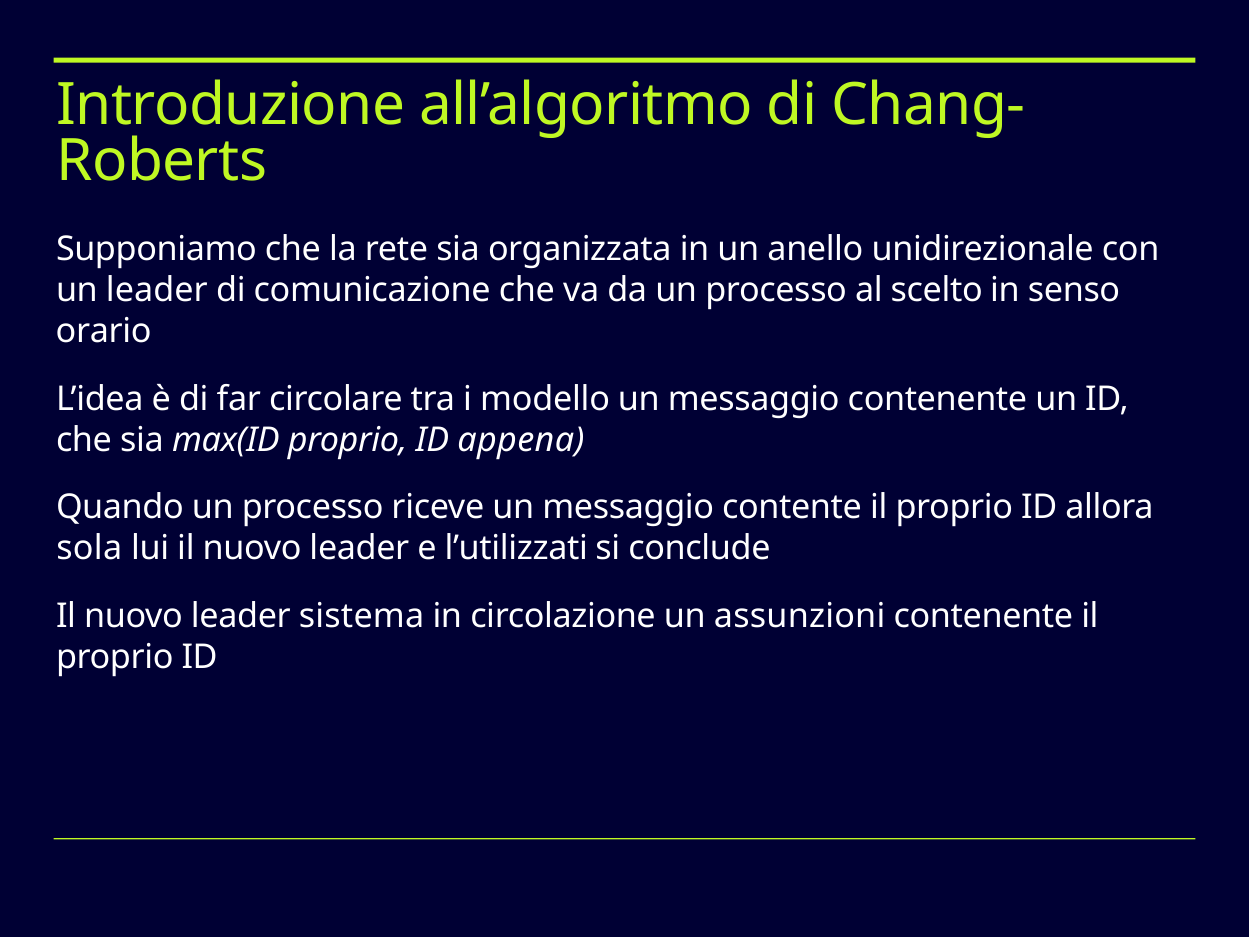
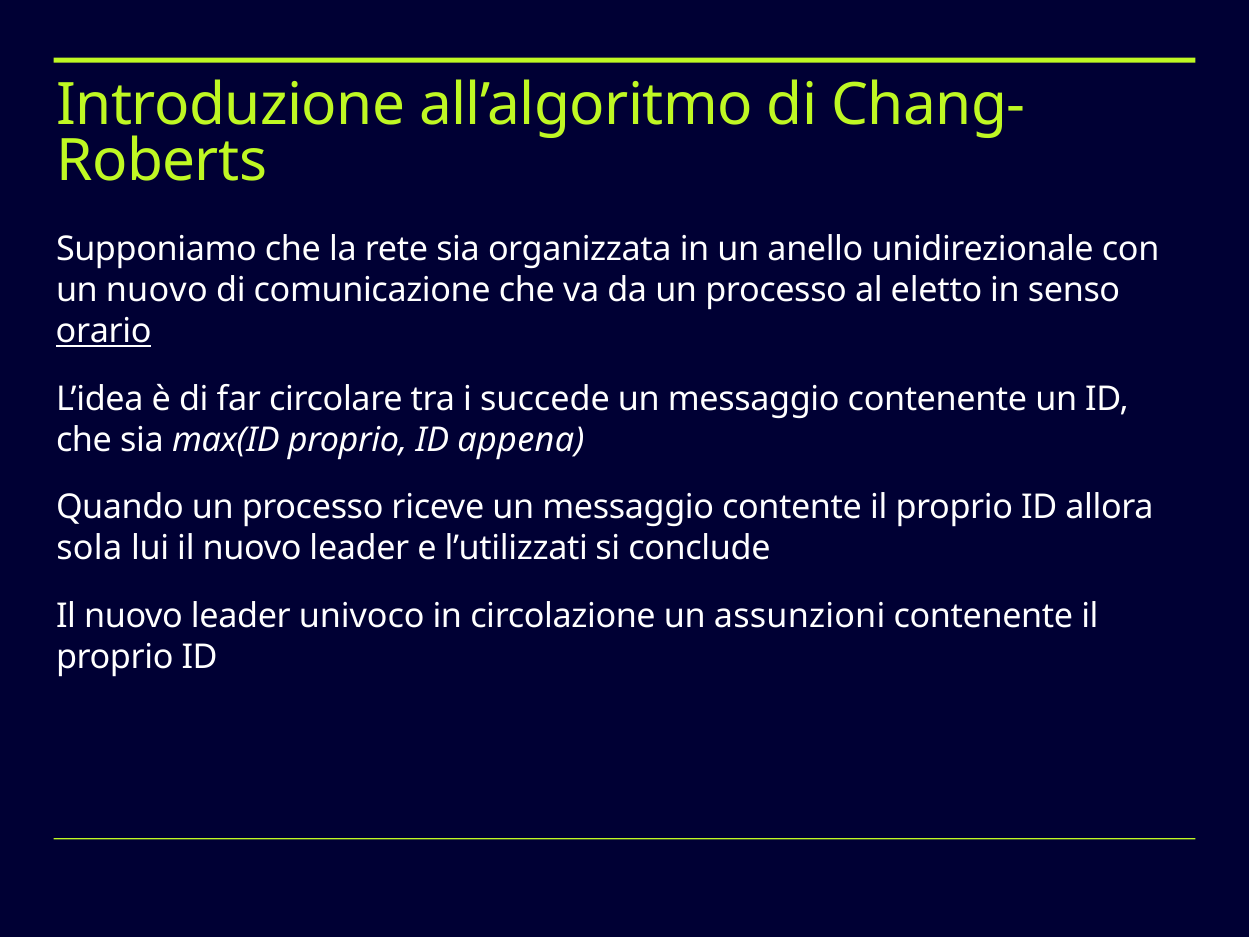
un leader: leader -> nuovo (157, 290)
scelto: scelto -> eletto (937, 290)
orario underline: none -> present (104, 331)
modello: modello -> succede (545, 399)
sistema: sistema -> univoco (362, 616)
